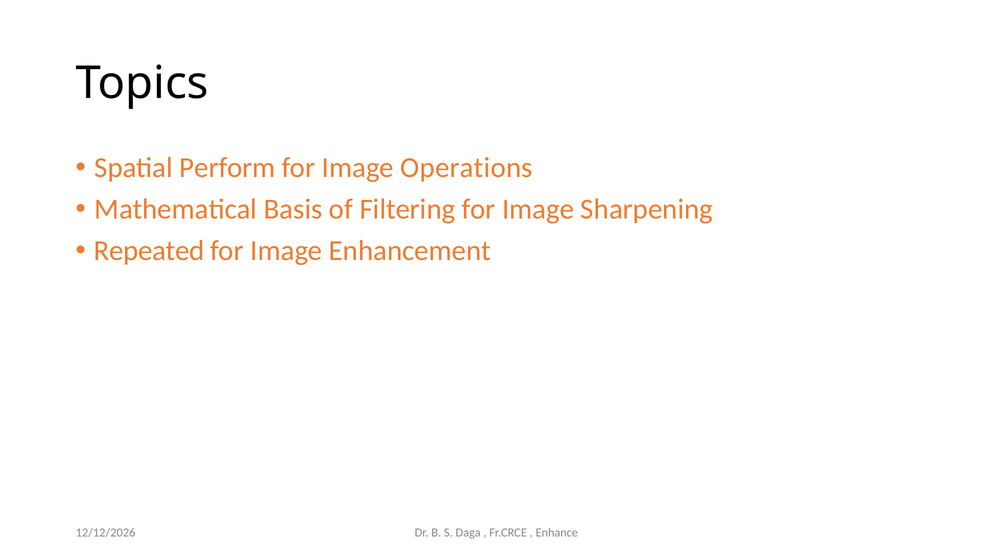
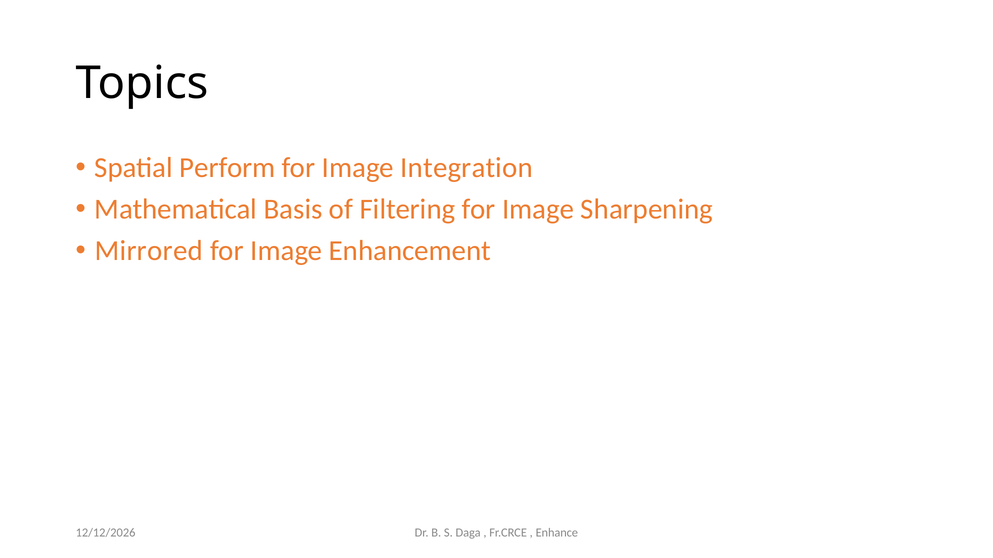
Operations: Operations -> Integration (467, 168)
Repeated: Repeated -> Mirrored (149, 251)
